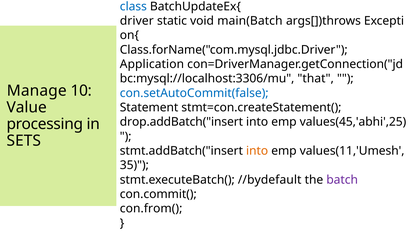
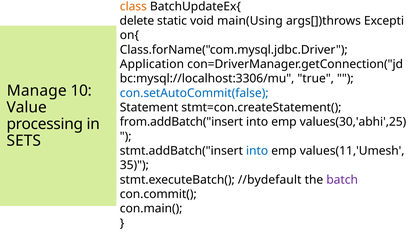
class colour: blue -> orange (133, 6)
driver: driver -> delete (137, 21)
main(Batch: main(Batch -> main(Using (250, 21)
that: that -> true (316, 79)
drop.addBatch("insert: drop.addBatch("insert -> from.addBatch("insert (181, 122)
values(45,'abhi',25: values(45,'abhi',25 -> values(30,'abhi',25 (353, 122)
into colour: orange -> blue (257, 151)
con.from(: con.from( -> con.main( (151, 208)
